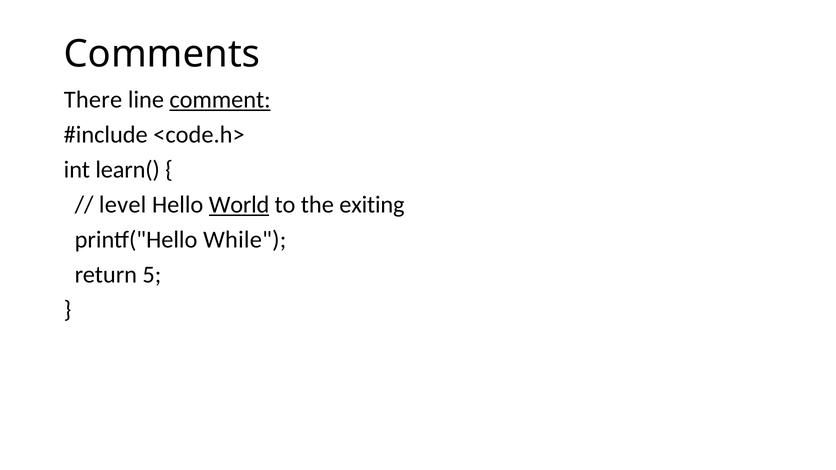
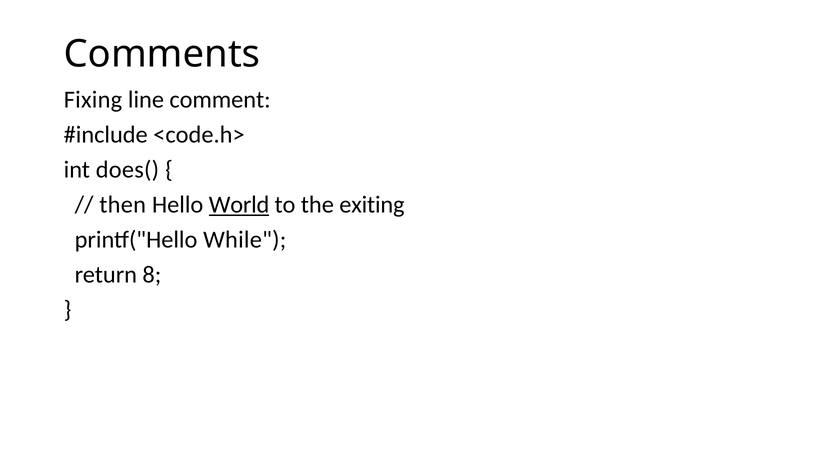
There: There -> Fixing (93, 100)
comment underline: present -> none (220, 100)
learn(: learn( -> does( (127, 170)
level: level -> then (123, 205)
5: 5 -> 8 (152, 275)
